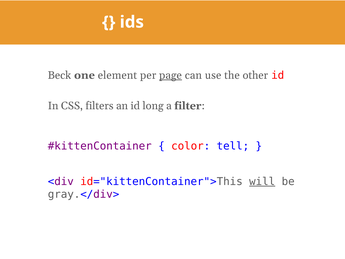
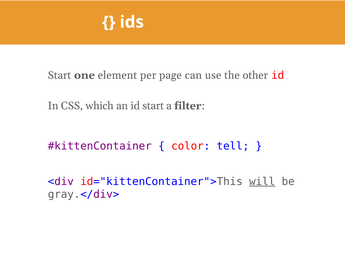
Beck: Beck -> Start (59, 75)
page underline: present -> none (170, 75)
filters: filters -> which (100, 106)
id long: long -> start (153, 106)
